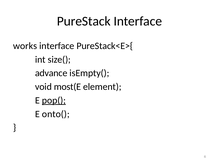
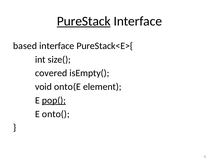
PureStack underline: none -> present (84, 21)
works: works -> based (25, 46)
advance: advance -> covered (51, 73)
most(E: most(E -> onto(E (67, 87)
